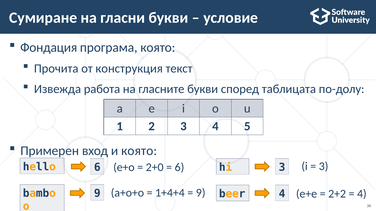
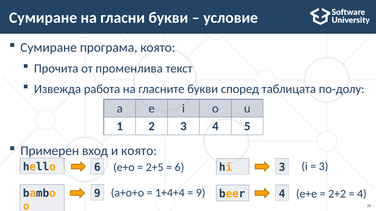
Фондация: Фондация -> Сумиране (49, 48)
конструкция: конструкция -> променлива (129, 69)
2+0: 2+0 -> 2+5 (155, 168)
